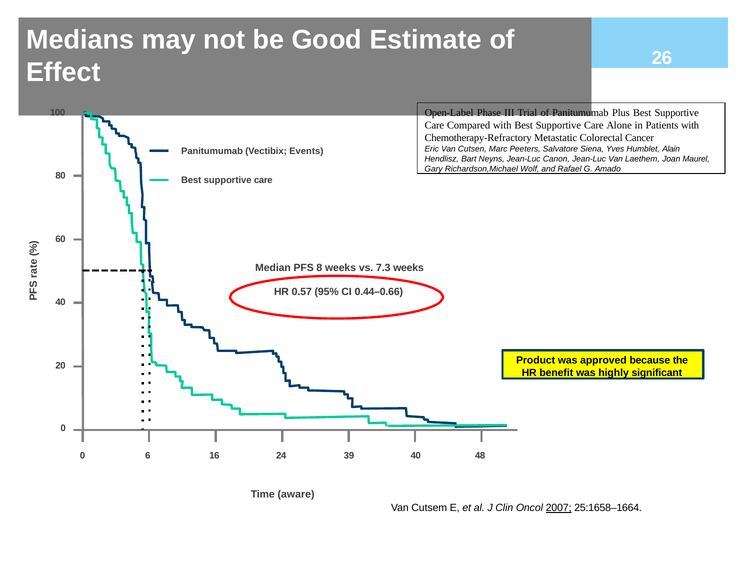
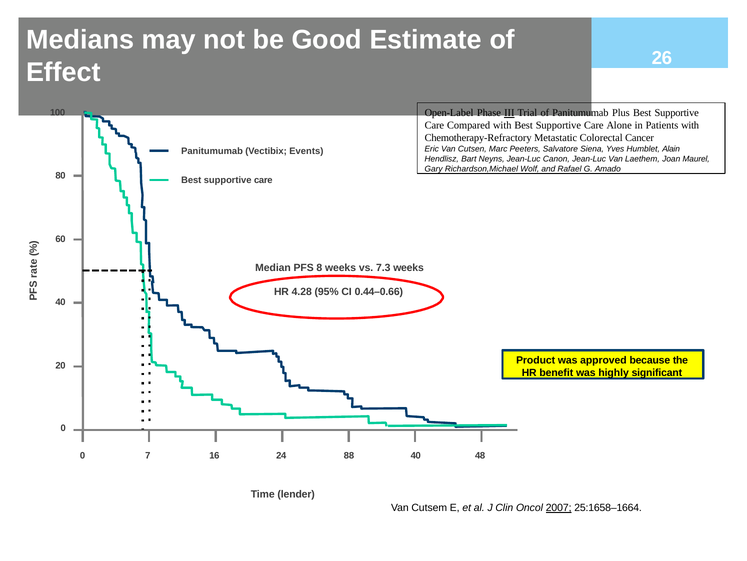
III underline: none -> present (509, 113)
0.57: 0.57 -> 4.28 (302, 291)
6: 6 -> 7 (148, 455)
39: 39 -> 88 (349, 455)
aware: aware -> lender (296, 494)
